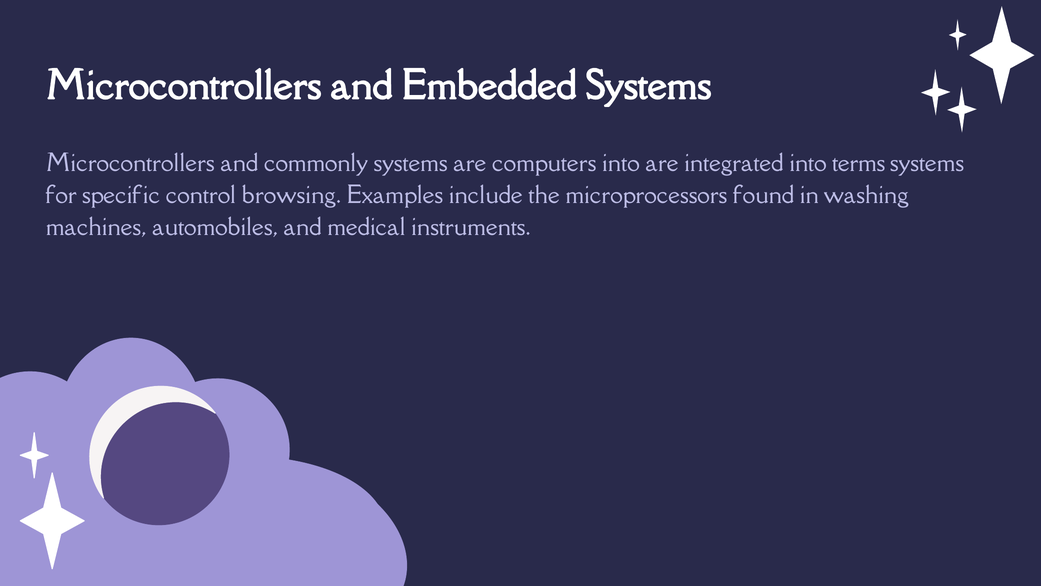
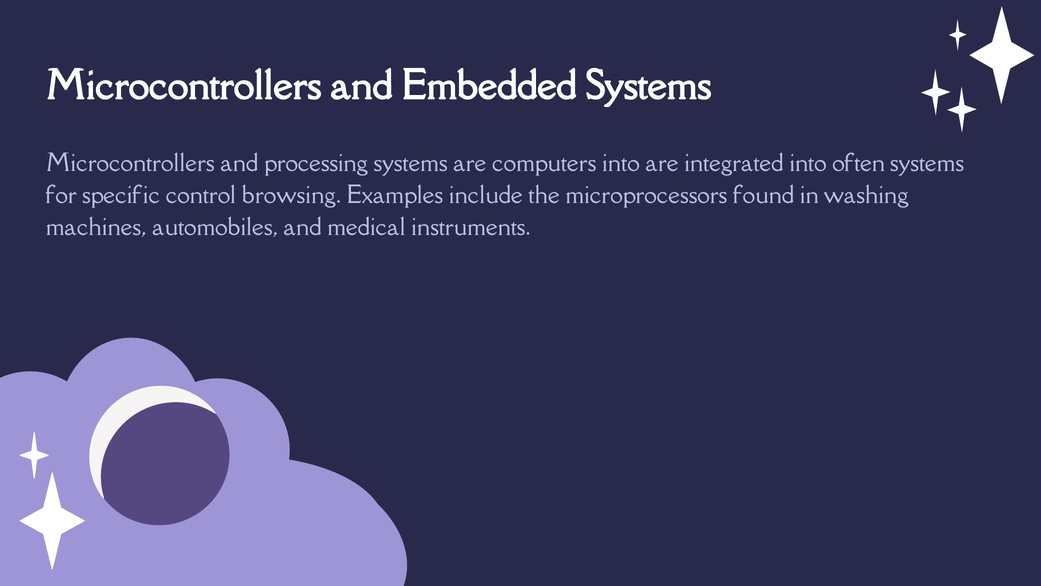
commonly: commonly -> processing (316, 164)
terms: terms -> often (859, 164)
